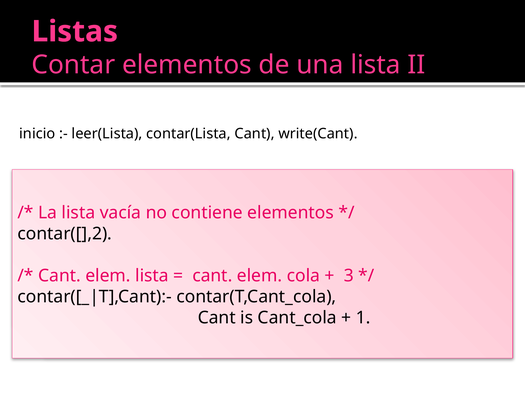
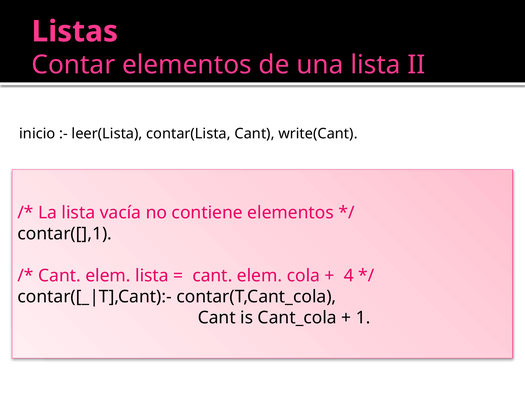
contar([],2: contar([],2 -> contar([],1 (65, 233)
3: 3 -> 4 (349, 275)
